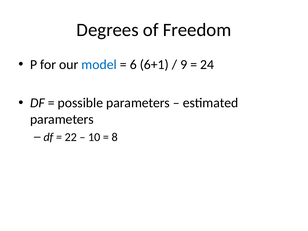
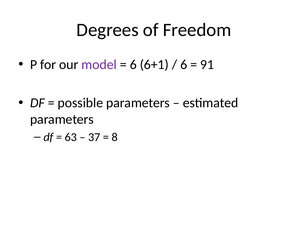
model colour: blue -> purple (99, 65)
9: 9 -> 6 (184, 65)
24: 24 -> 91 (207, 65)
22: 22 -> 63 (71, 137)
10: 10 -> 37 (94, 137)
